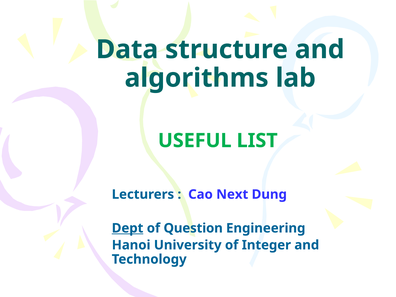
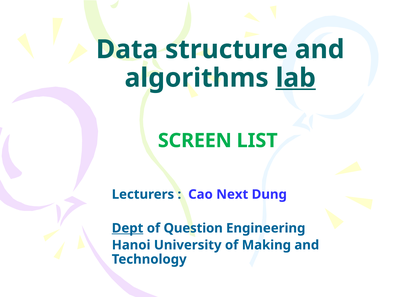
lab underline: none -> present (296, 78)
USEFUL: USEFUL -> SCREEN (195, 141)
Integer: Integer -> Making (266, 245)
